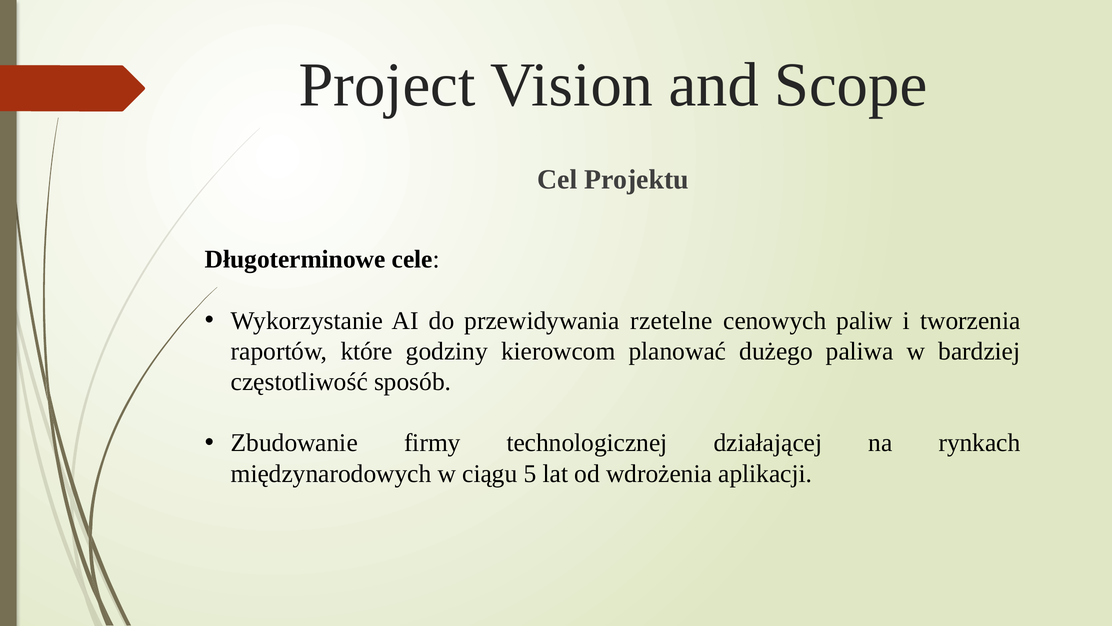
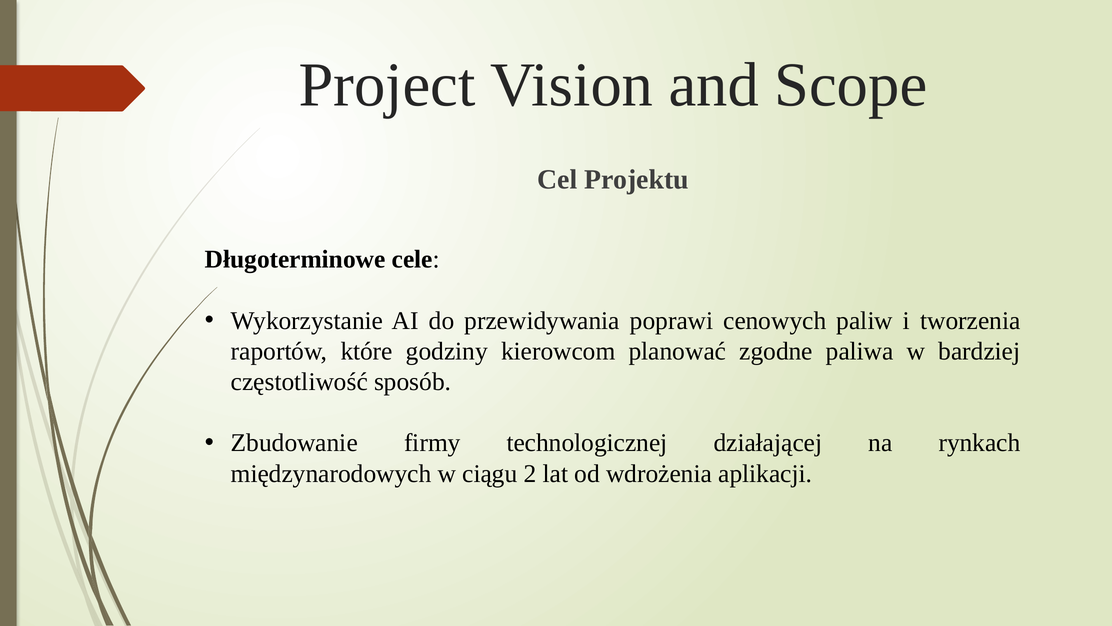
rzetelne: rzetelne -> poprawi (672, 320)
dużego: dużego -> zgodne (776, 351)
5: 5 -> 2 (530, 473)
